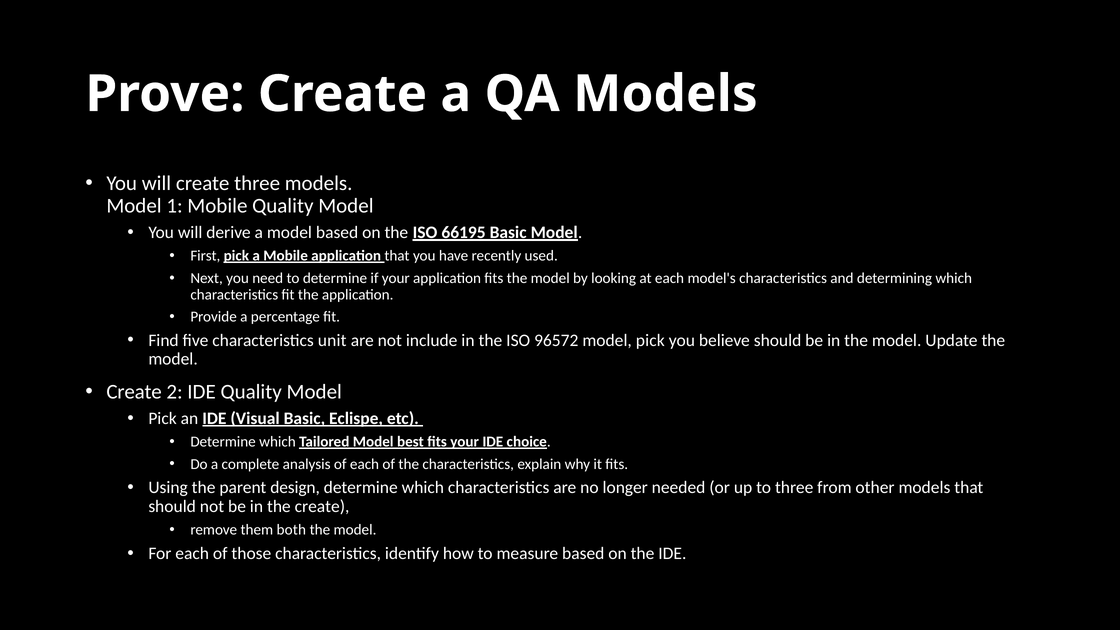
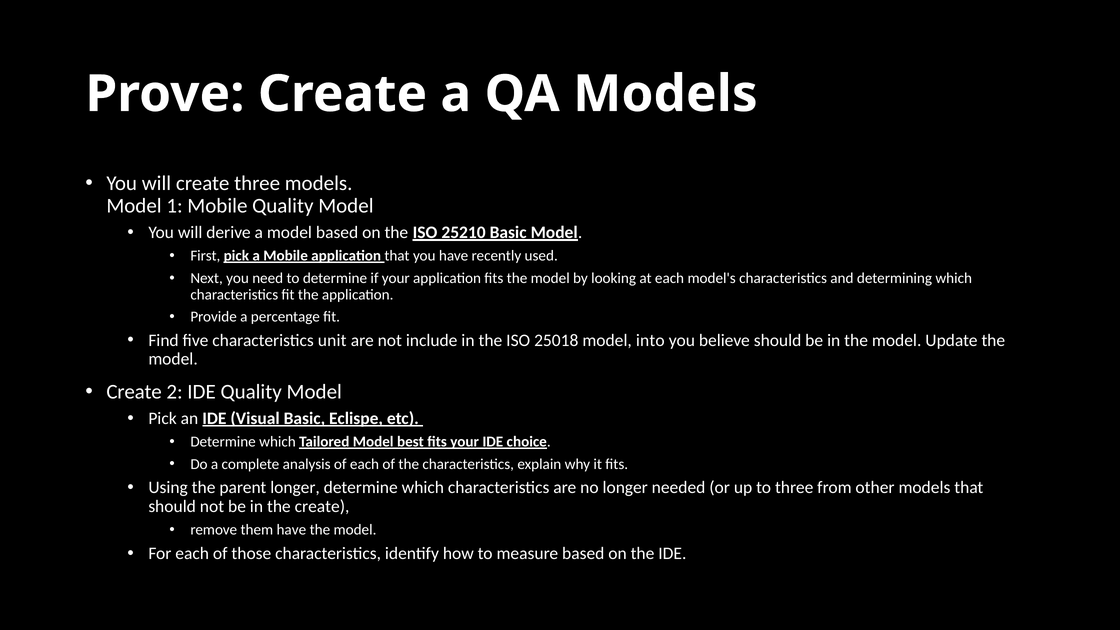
66195: 66195 -> 25210 (464, 232)
96572: 96572 -> 25018 (556, 340)
model pick: pick -> into (650, 340)
parent design: design -> longer (295, 487)
them both: both -> have (291, 530)
